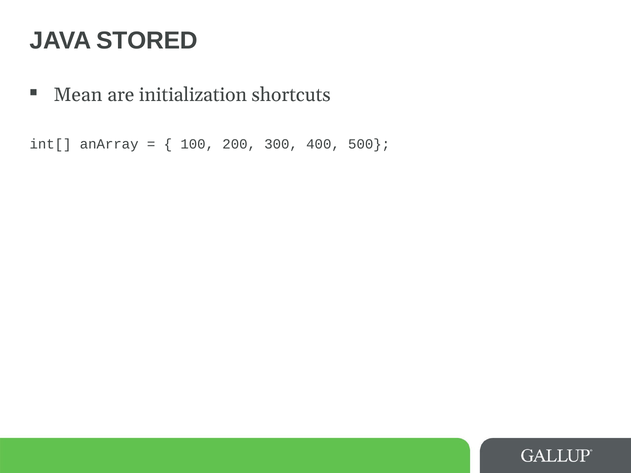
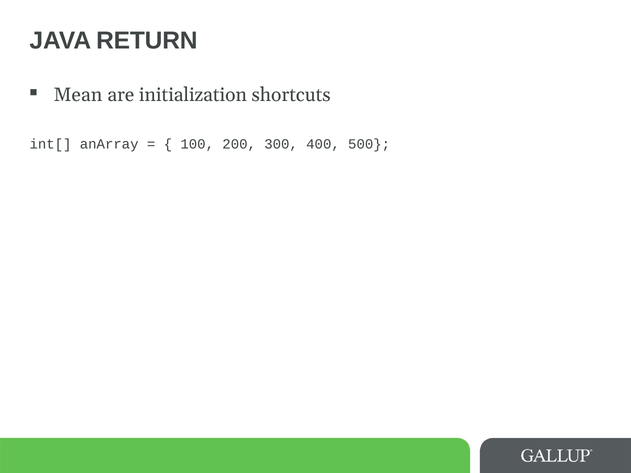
STORED: STORED -> RETURN (147, 41)
